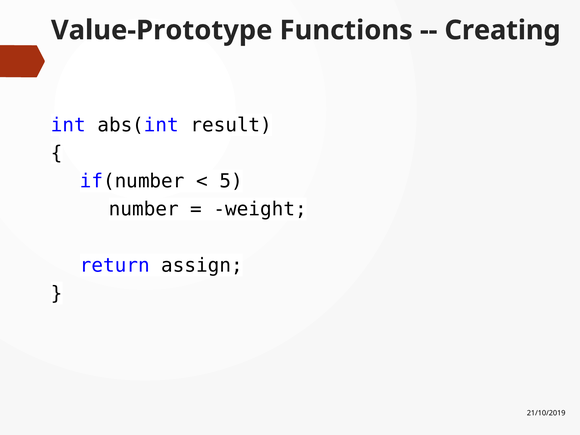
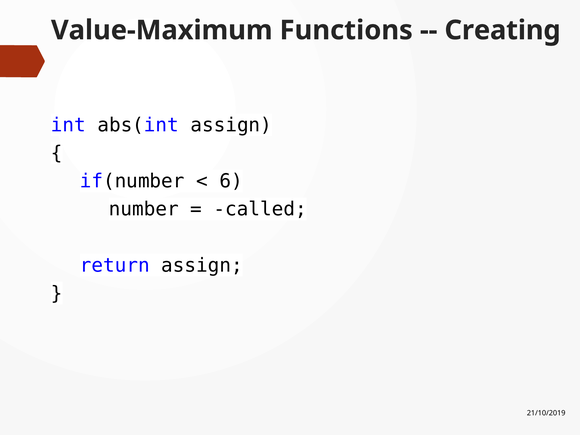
Value-Prototype: Value-Prototype -> Value-Maximum (162, 30)
abs(int result: result -> assign (231, 125)
5: 5 -> 6 (231, 181)
weight: weight -> called (260, 209)
